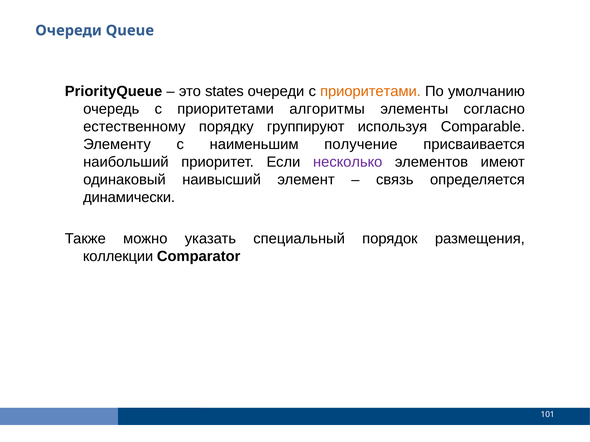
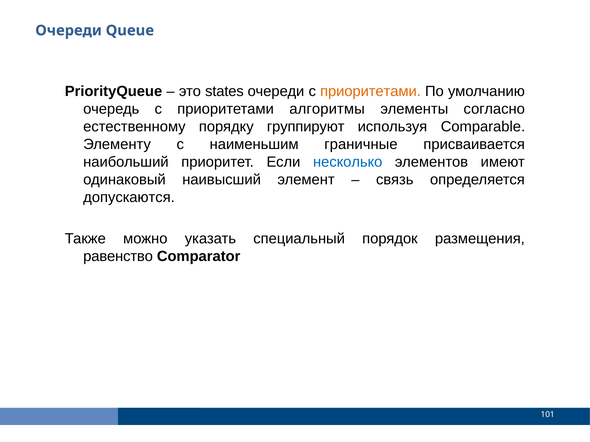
получение: получение -> граничные (361, 145)
несколько colour: purple -> blue (348, 162)
динамически: динамически -> допускаются (129, 198)
коллекции: коллекции -> равенство (118, 257)
